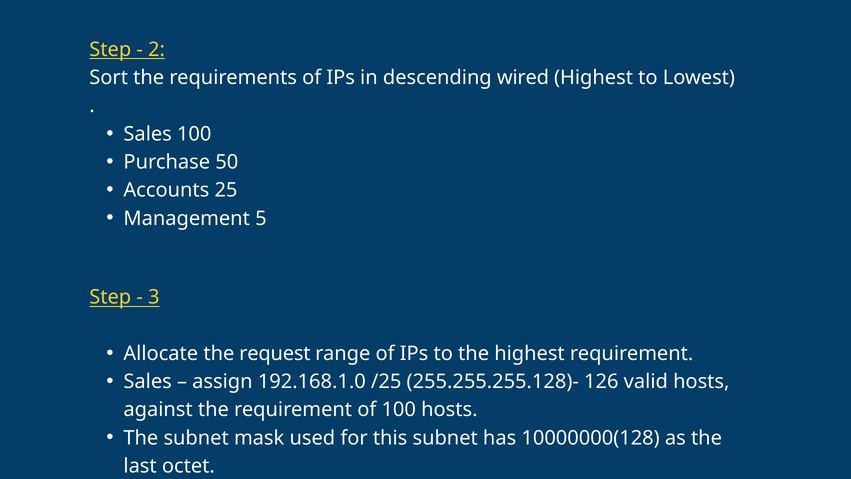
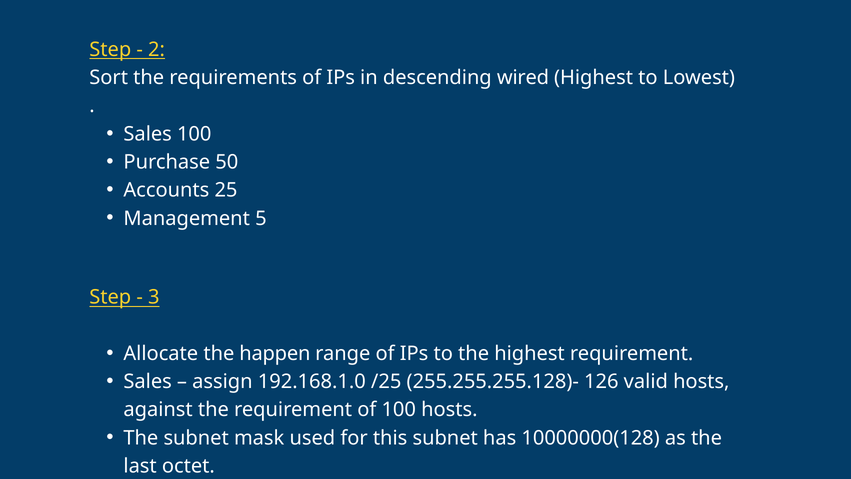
request: request -> happen (275, 353)
